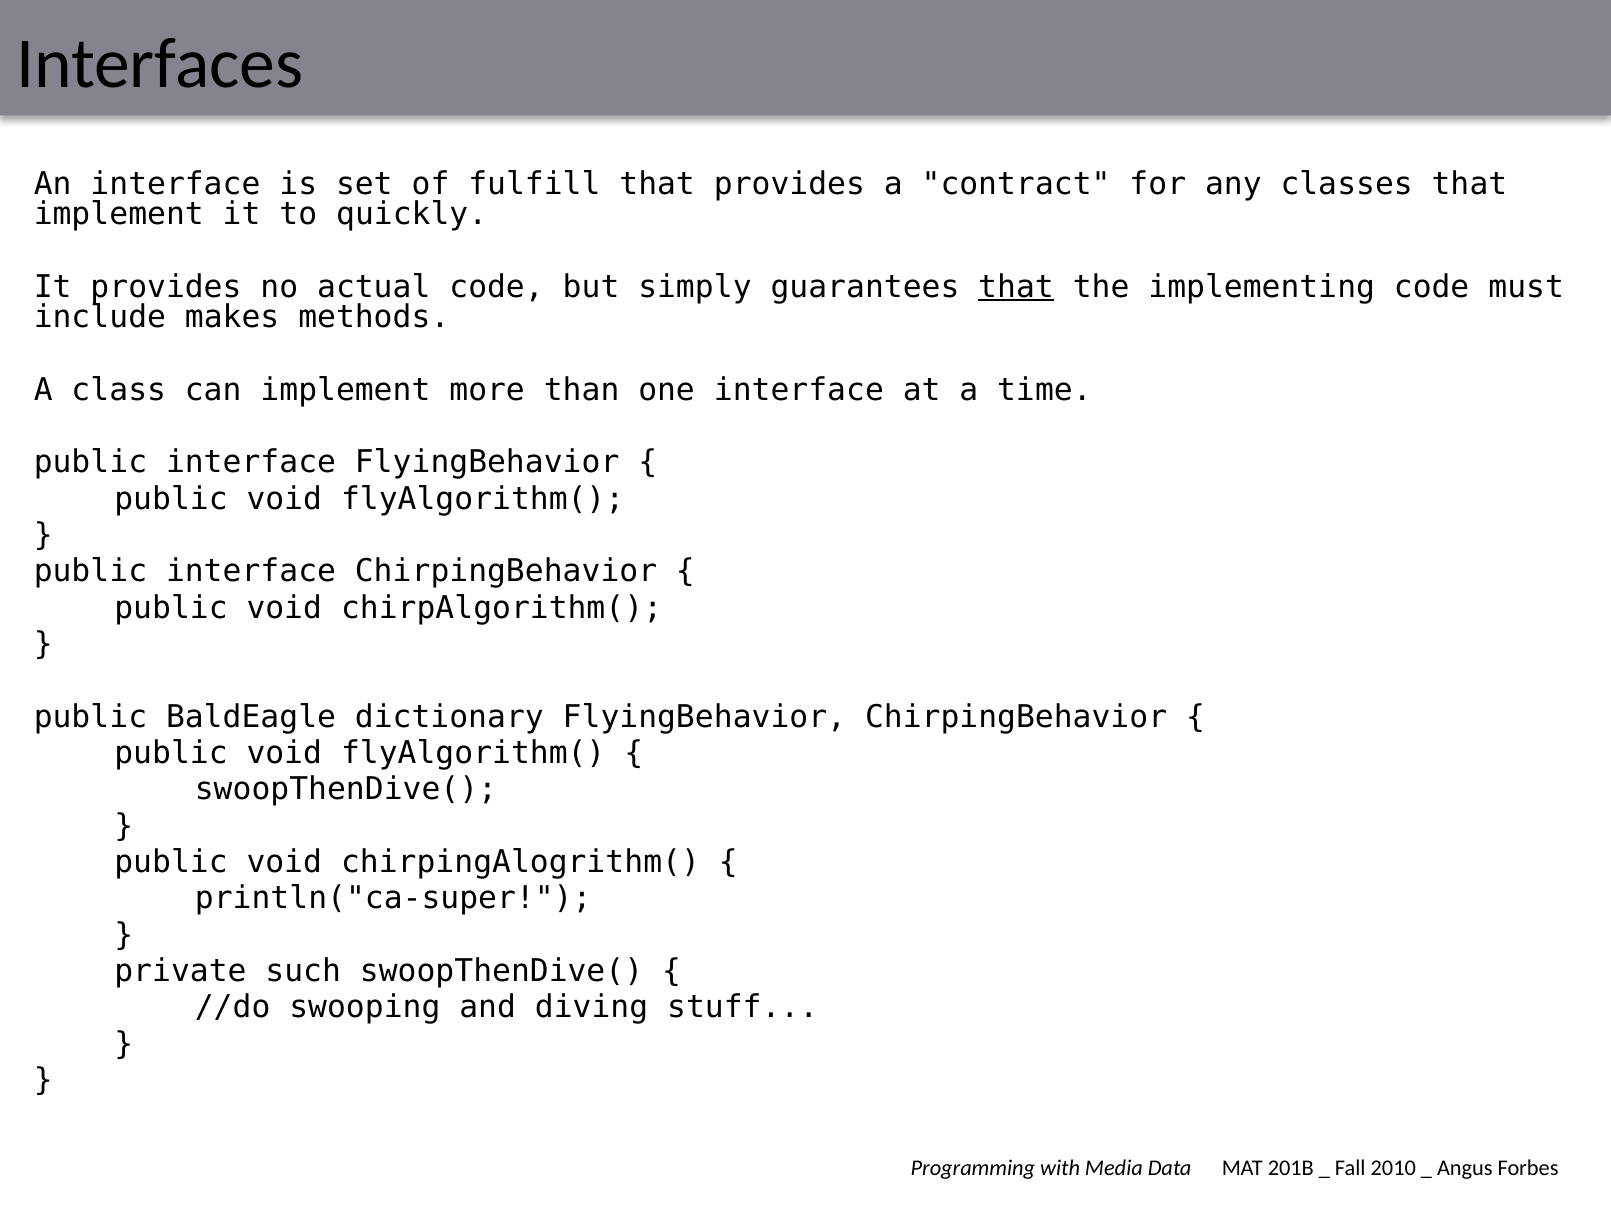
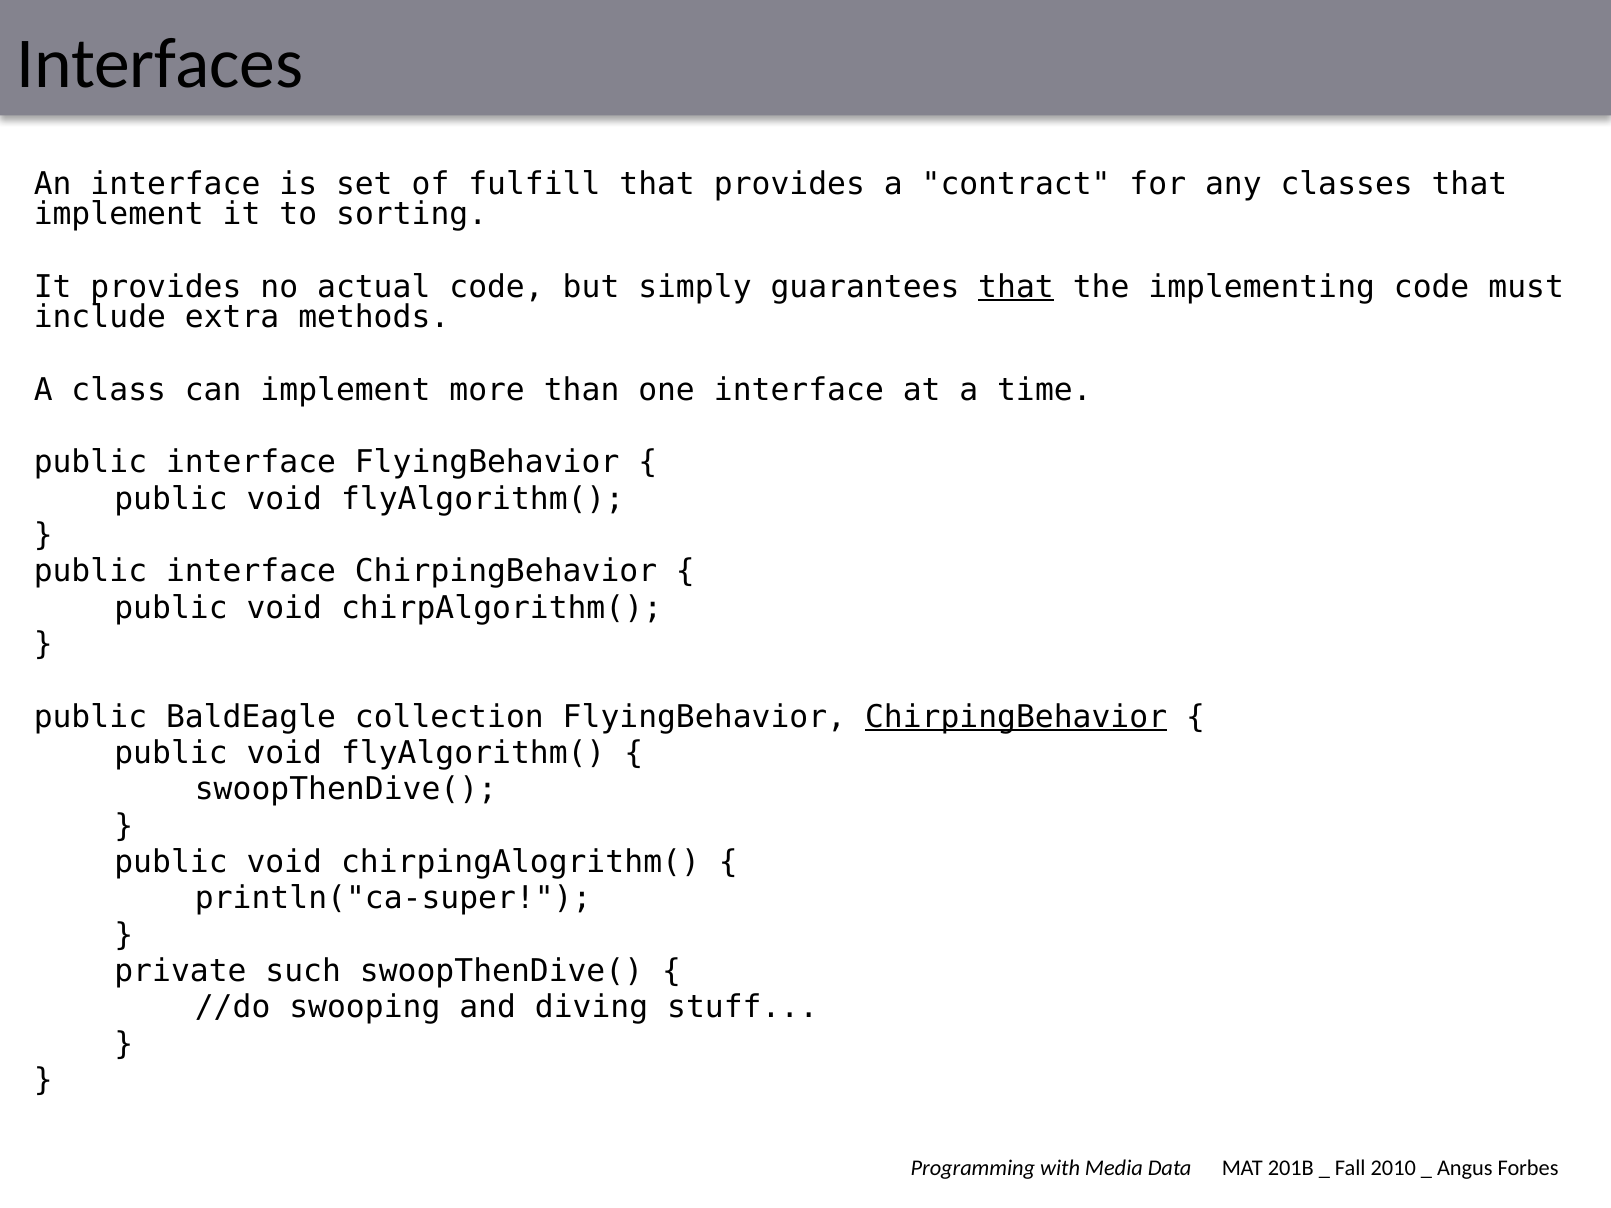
quickly: quickly -> sorting (412, 214)
makes: makes -> extra (232, 317)
dictionary: dictionary -> collection (449, 717)
ChirpingBehavior underline: none -> present (1016, 717)
